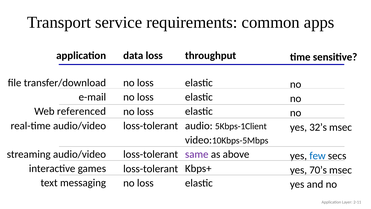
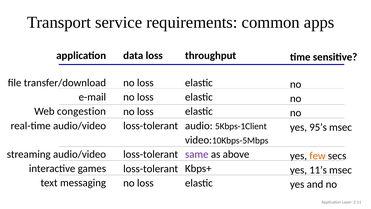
referenced: referenced -> congestion (81, 111)
32’s: 32’s -> 95’s (318, 127)
few colour: blue -> orange (318, 156)
70’s: 70’s -> 11’s (318, 170)
